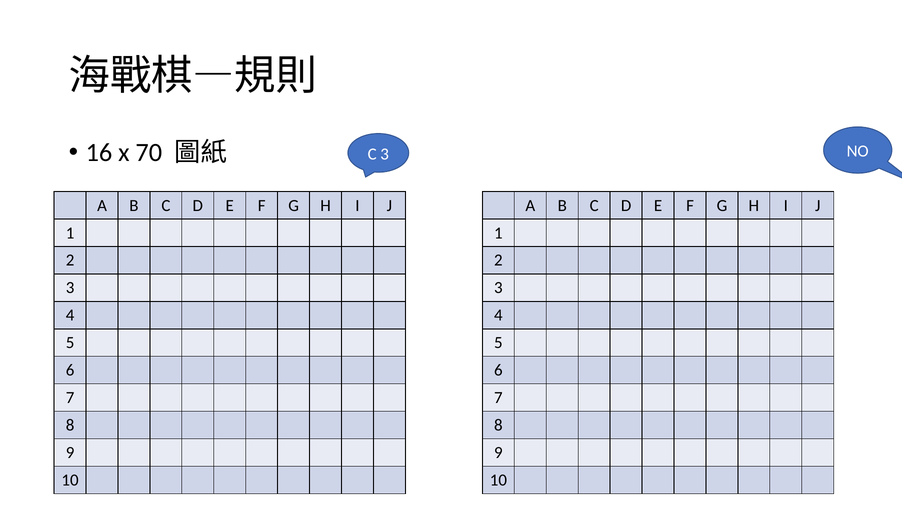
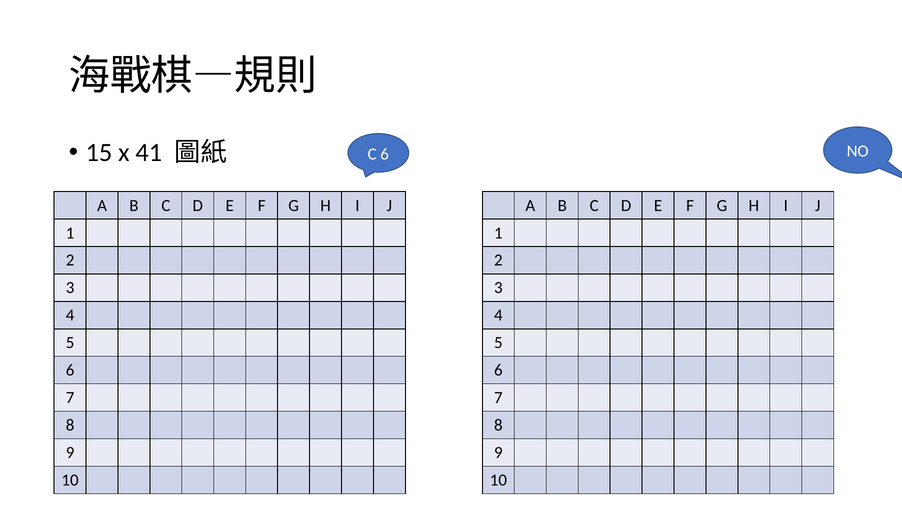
16: 16 -> 15 (99, 153)
70: 70 -> 41 (149, 153)
C 3: 3 -> 6 (385, 154)
